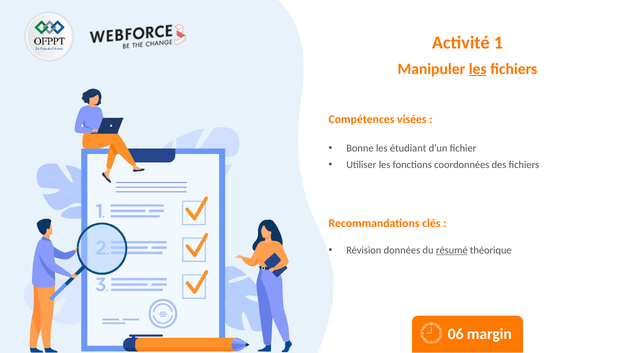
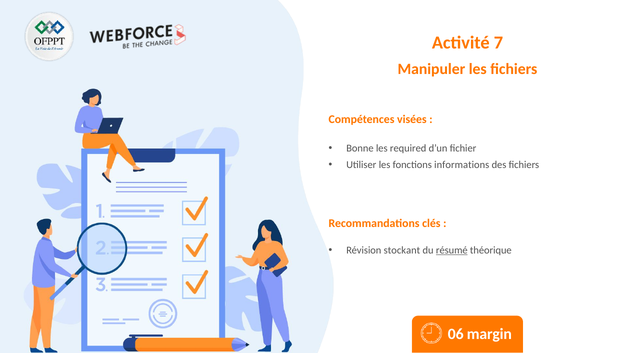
1: 1 -> 7 (498, 43)
les underline: present -> none (478, 69)
étudiant: étudiant -> required (408, 148)
coordonnées: coordonnées -> informations (462, 165)
données: données -> stockant (402, 250)
